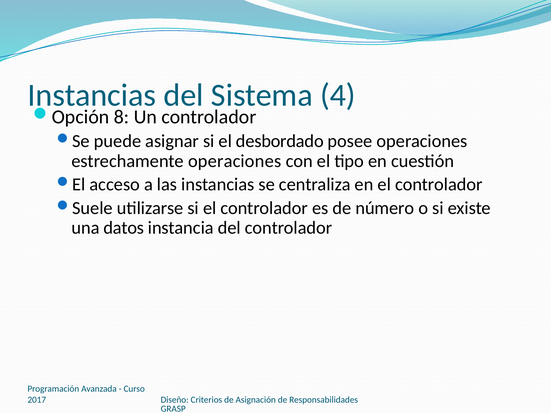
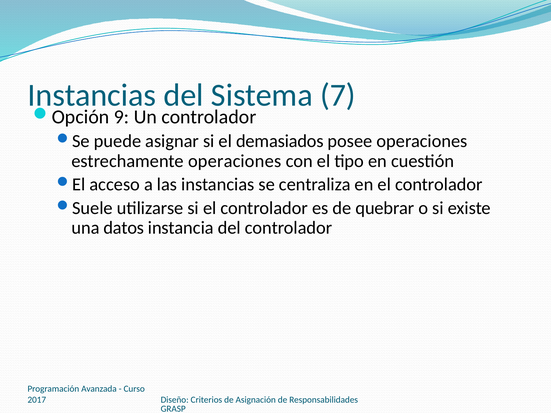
4: 4 -> 7 (338, 95)
8: 8 -> 9 (122, 117)
desbordado: desbordado -> demasiados (280, 141)
número: número -> quebrar (385, 208)
